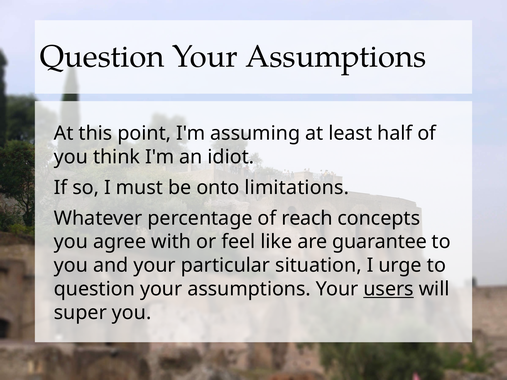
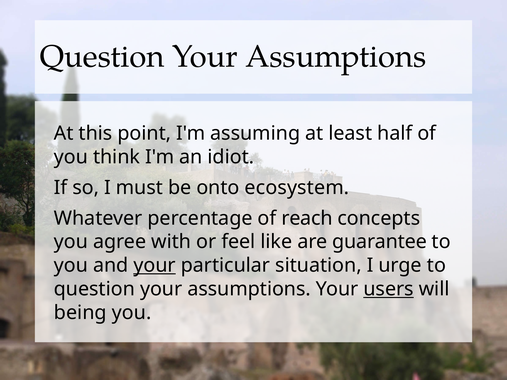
limitations: limitations -> ecosystem (297, 188)
your underline: none -> present (155, 266)
super: super -> being (80, 313)
